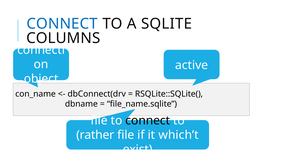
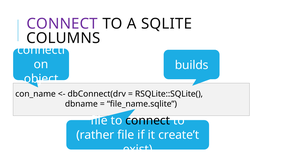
CONNECT colour: blue -> purple (62, 24)
active: active -> builds (192, 65)
which’t: which’t -> create’t (179, 135)
